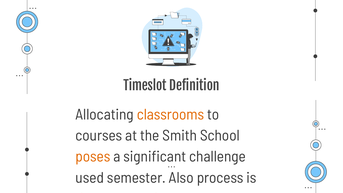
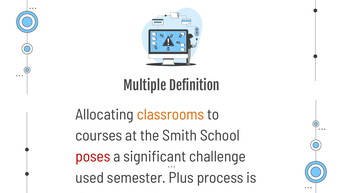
Timeslot: Timeslot -> Multiple (145, 86)
poses colour: orange -> red (93, 157)
semester Also: Also -> Plus (181, 178)
